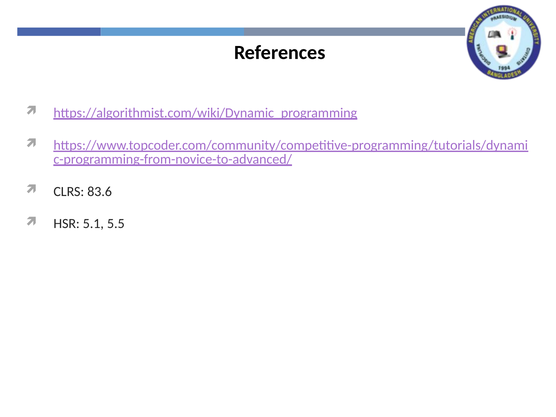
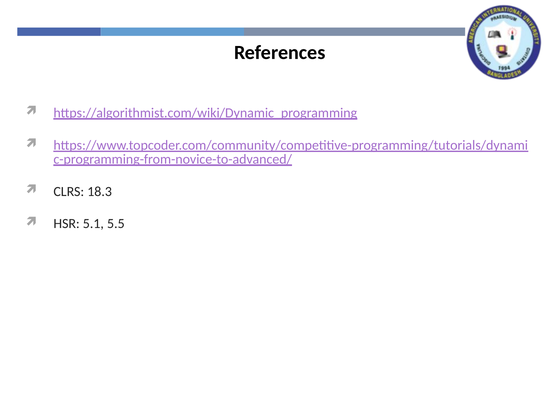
83.6: 83.6 -> 18.3 (100, 192)
